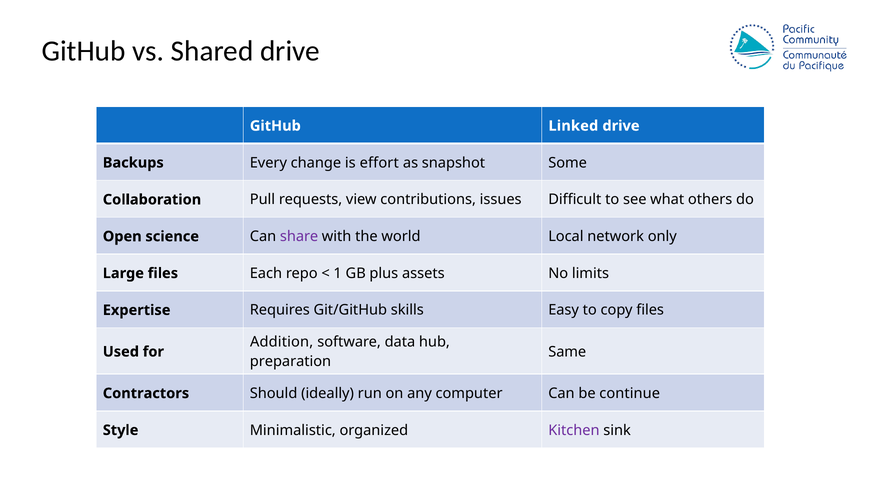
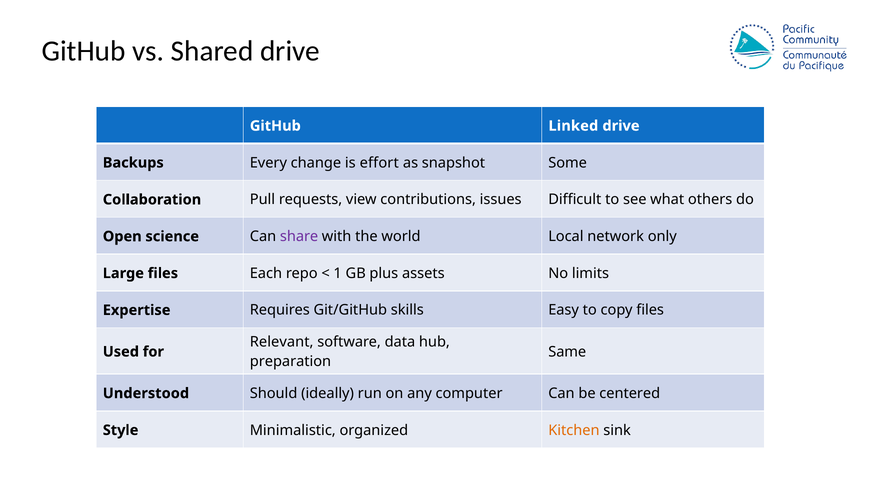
Addition: Addition -> Relevant (282, 342)
Contractors: Contractors -> Understood (146, 393)
continue: continue -> centered (630, 393)
Kitchen colour: purple -> orange (574, 430)
